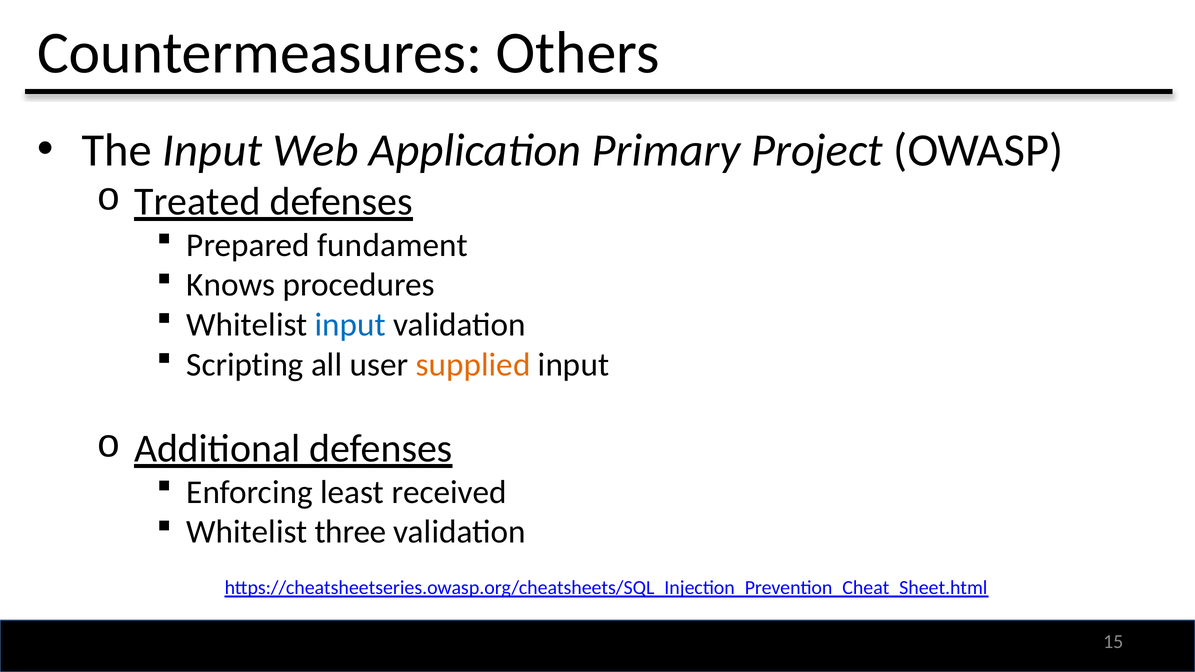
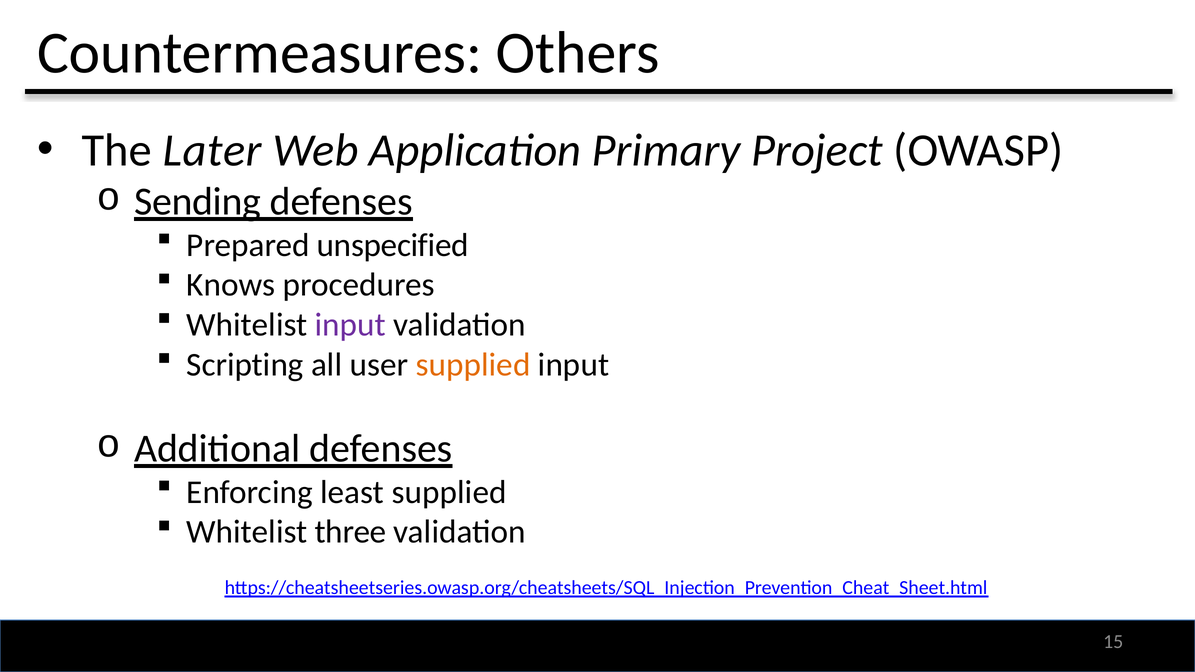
The Input: Input -> Later (212, 151)
Treated: Treated -> Sending (198, 202)
fundament: fundament -> unspecified (393, 245)
input colour: blue -> purple (350, 325)
least received: received -> supplied (449, 492)
